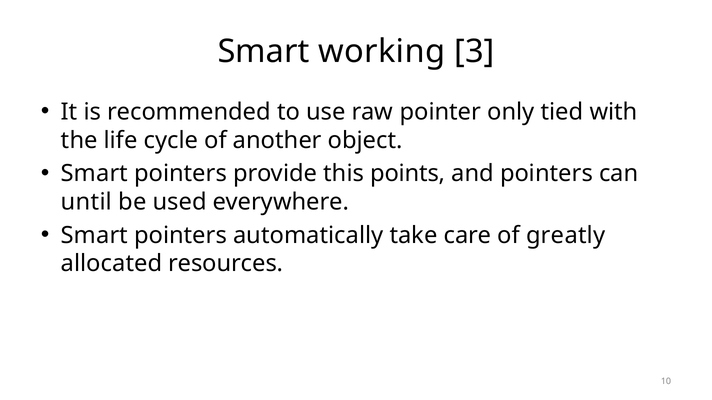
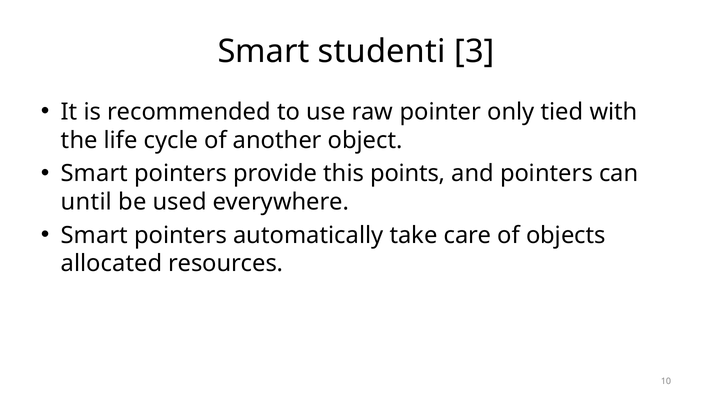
working: working -> studenti (382, 52)
greatly: greatly -> objects (566, 235)
